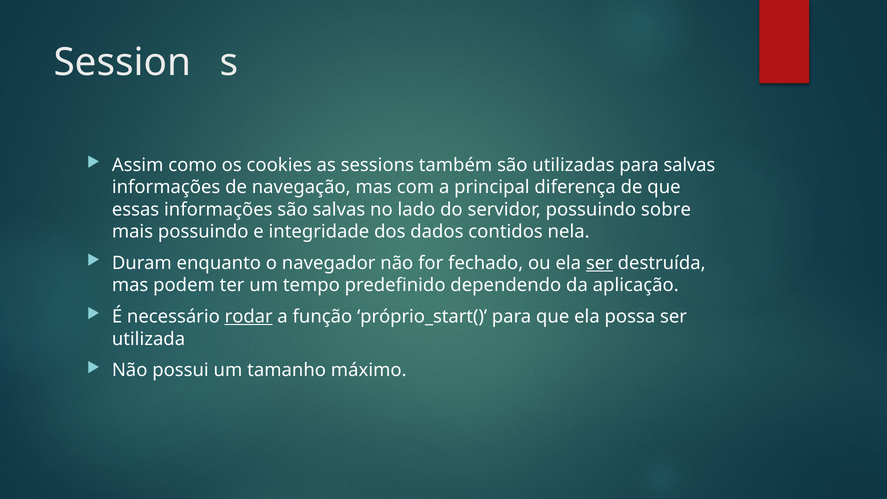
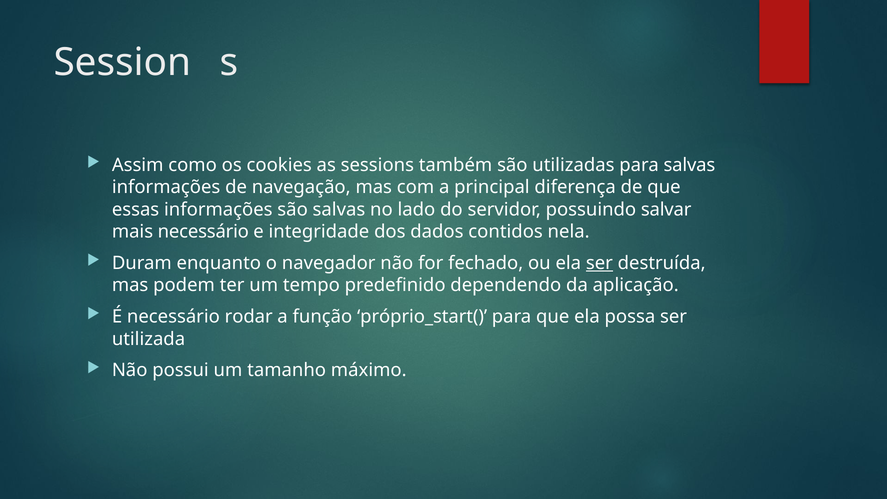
sobre: sobre -> salvar (666, 209)
mais possuindo: possuindo -> necessário (203, 232)
rodar underline: present -> none (249, 317)
